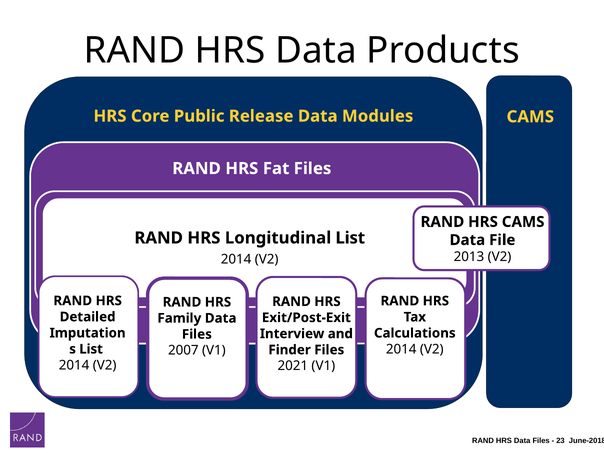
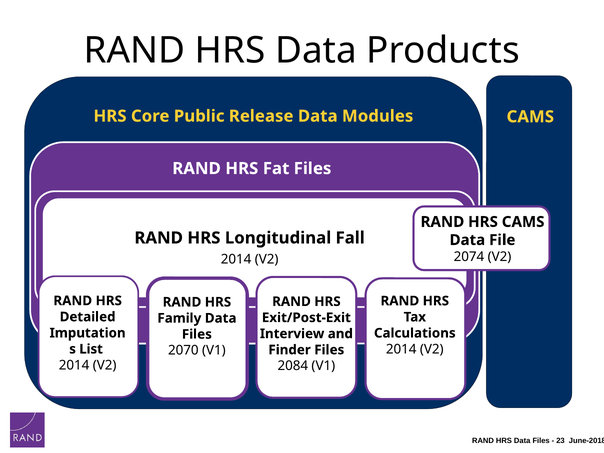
Longitudinal List: List -> Fall (350, 238)
2013: 2013 -> 2074 (469, 257)
2007: 2007 -> 2070 (183, 350)
2021: 2021 -> 2084 (293, 366)
